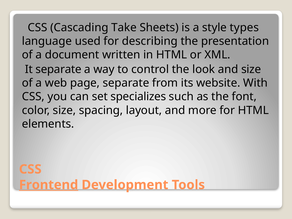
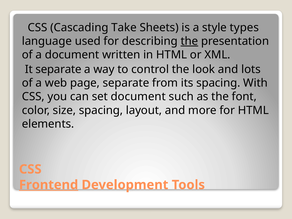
the underline: none -> present (189, 41)
and size: size -> lots (251, 69)
its website: website -> spacing (218, 83)
set specializes: specializes -> document (138, 97)
